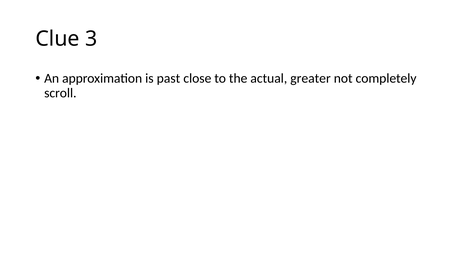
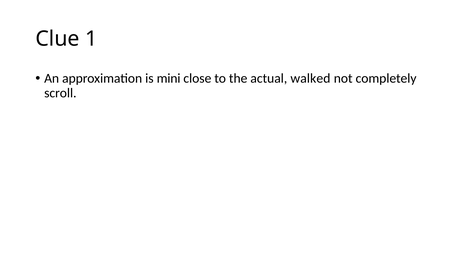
3: 3 -> 1 (91, 39)
past: past -> mini (169, 79)
greater: greater -> walked (310, 79)
